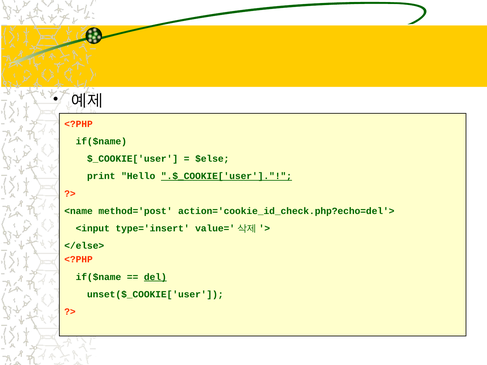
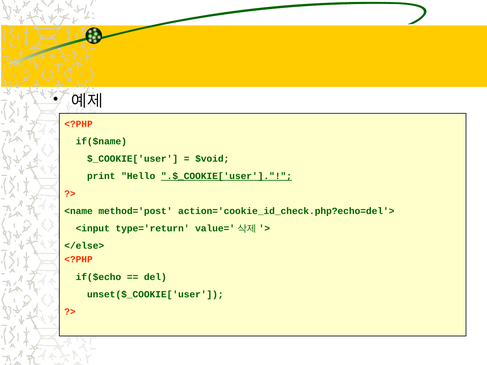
$else: $else -> $void (212, 159)
type='insert: type='insert -> type='return (153, 229)
if($name: if($name -> if($echo (98, 277)
del underline: present -> none (155, 277)
